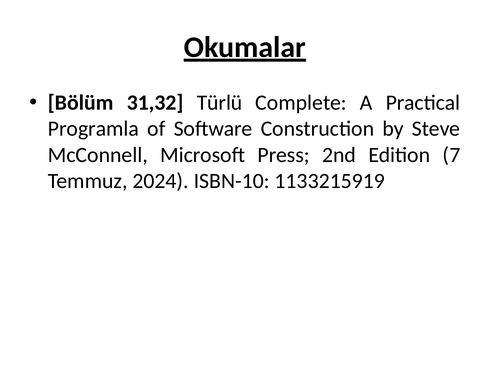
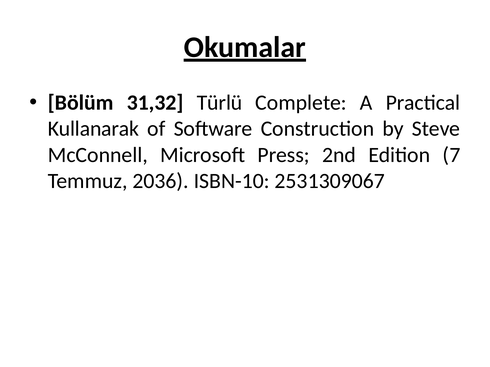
Programla: Programla -> Kullanarak (93, 129)
2024: 2024 -> 2036 (161, 181)
1133215919: 1133215919 -> 2531309067 (330, 181)
